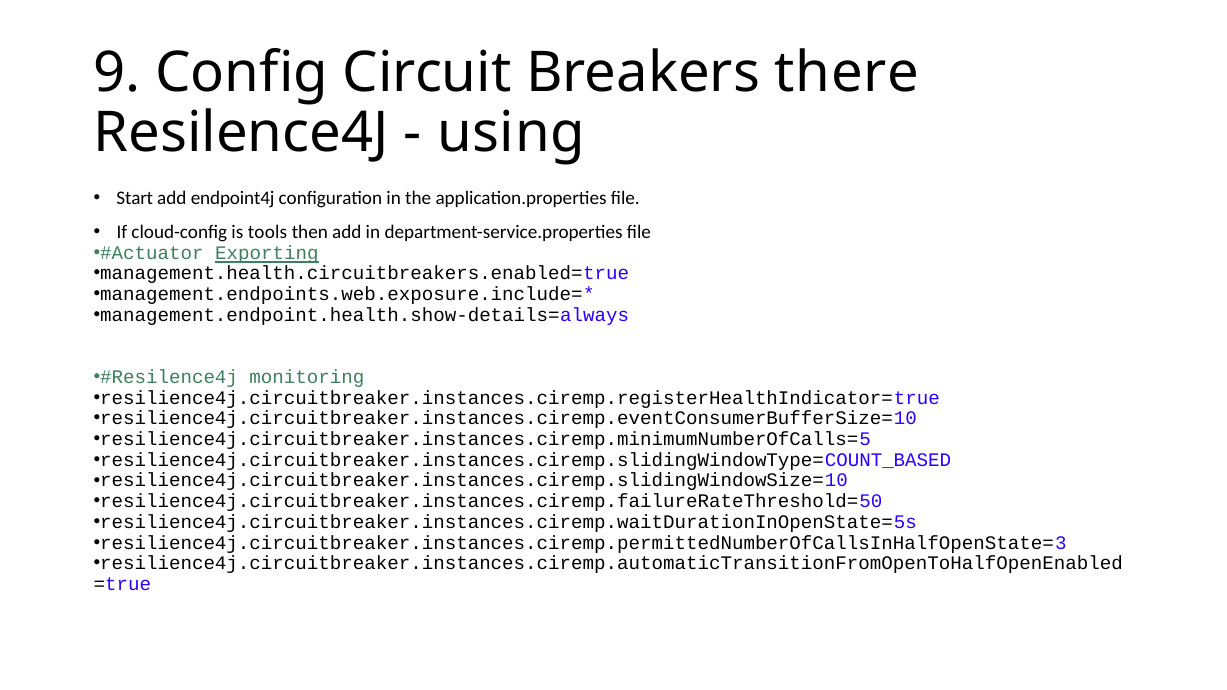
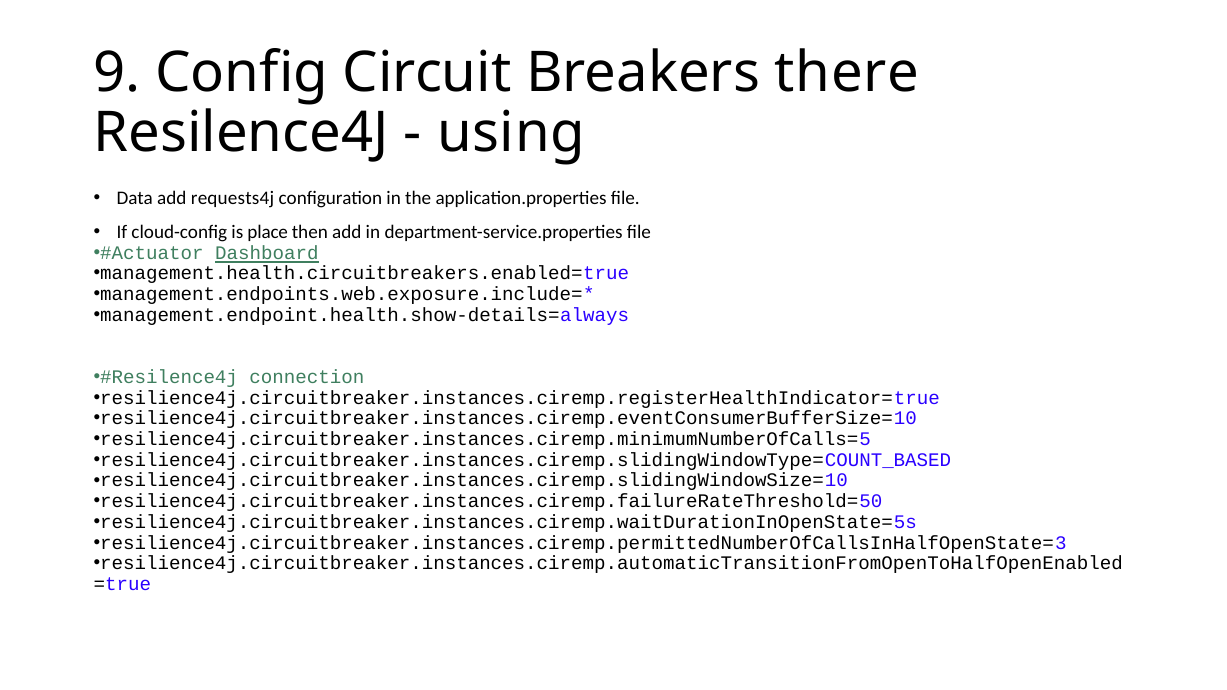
Start: Start -> Data (135, 199)
endpoint4j: endpoint4j -> requests4j (233, 199)
tools: tools -> place (268, 232)
Exporting: Exporting -> Dashboard (267, 253)
monitoring: monitoring -> connection (307, 377)
